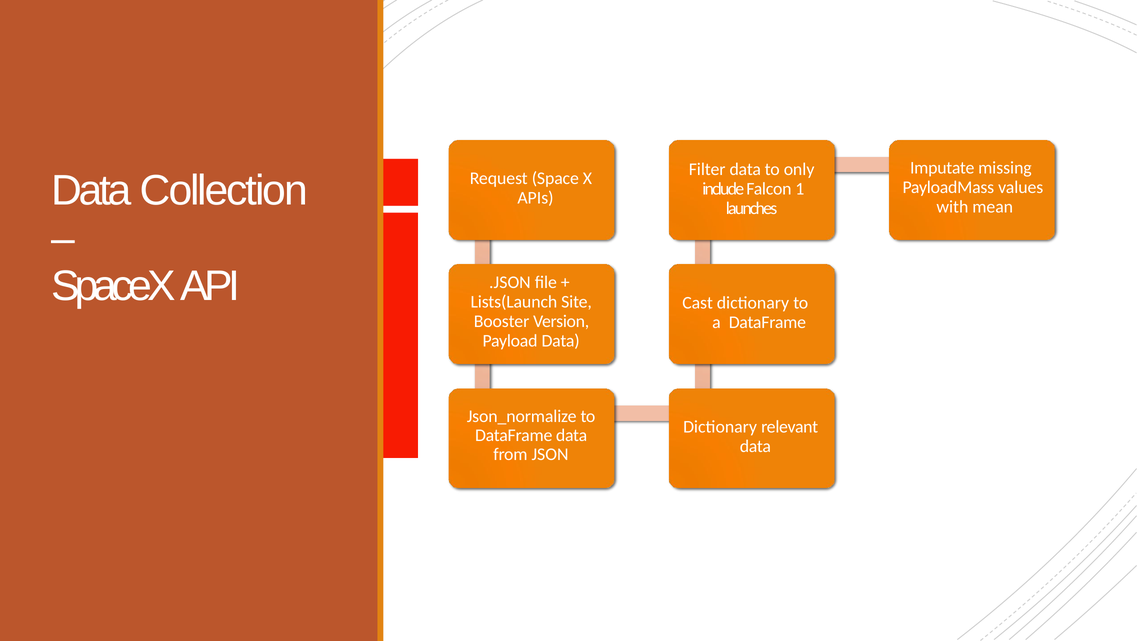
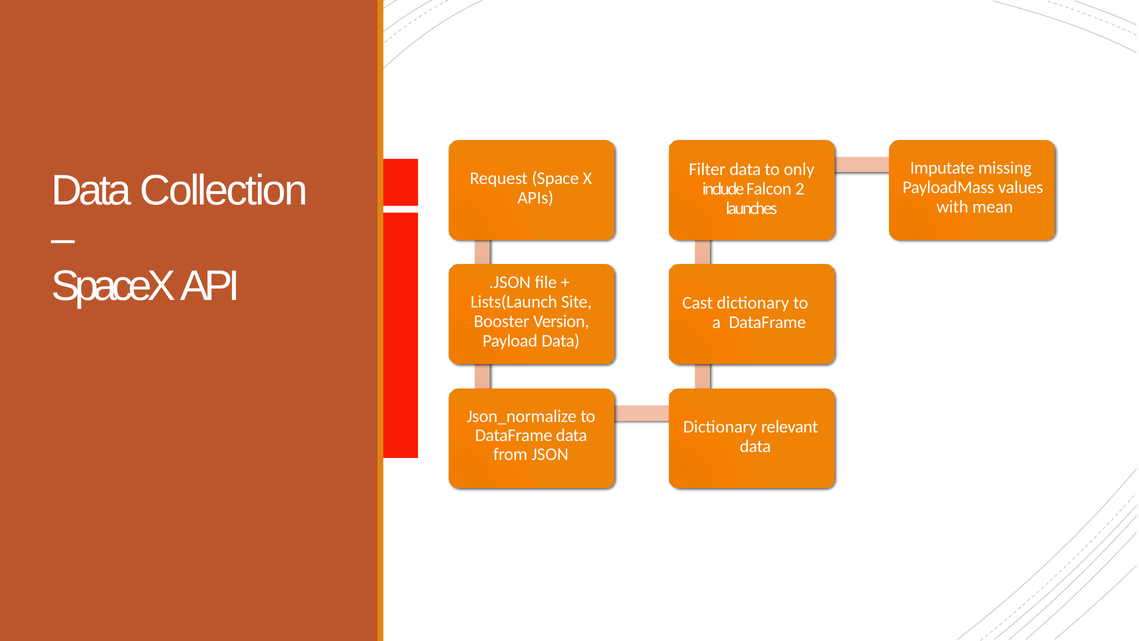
1: 1 -> 2 (800, 189)
